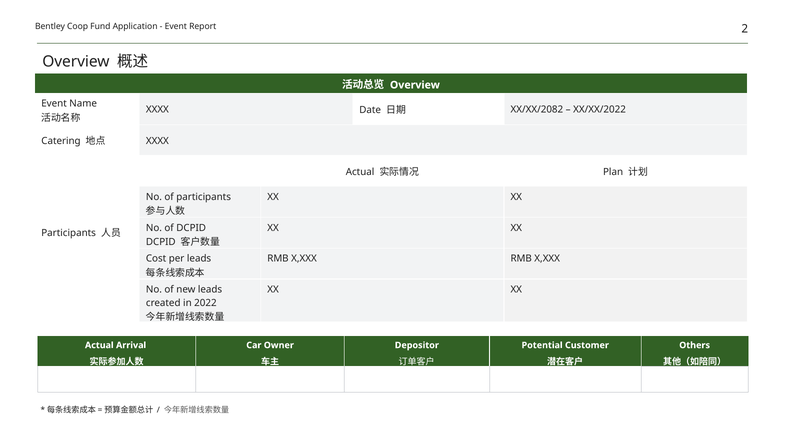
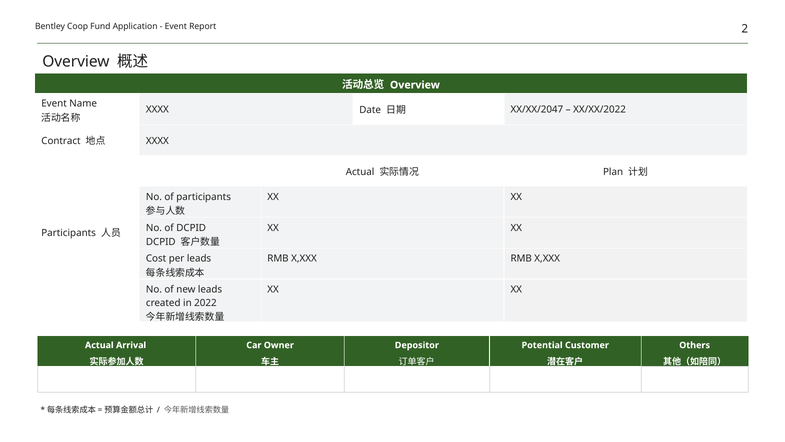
XX/XX/2082: XX/XX/2082 -> XX/XX/2047 (537, 109)
Catering: Catering -> Contract (61, 141)
